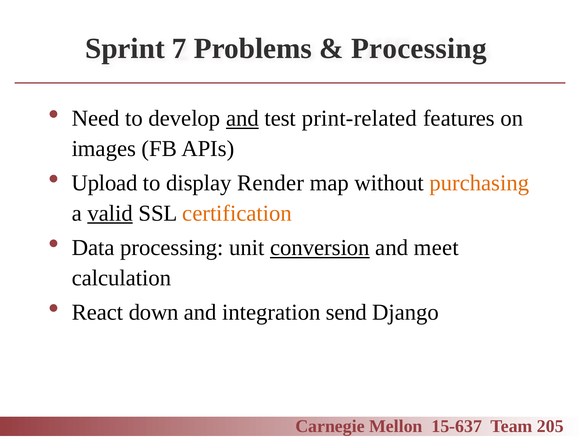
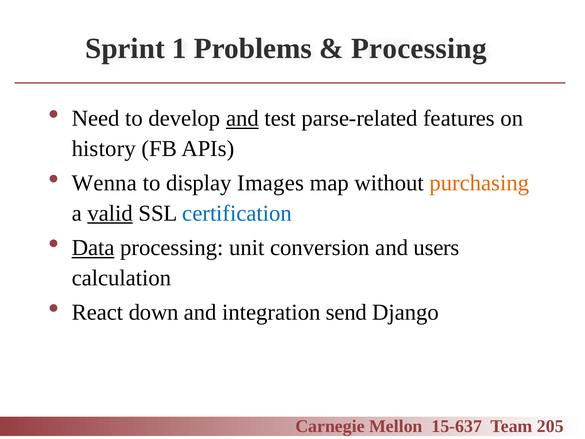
7: 7 -> 1 (179, 48)
print-related: print-related -> parse-related (360, 118)
images: images -> history (104, 148)
Upload: Upload -> Wenna (104, 183)
Render: Render -> Images (271, 183)
certification colour: orange -> blue (237, 213)
Data underline: none -> present (93, 248)
conversion underline: present -> none (320, 248)
meet: meet -> users (436, 248)
